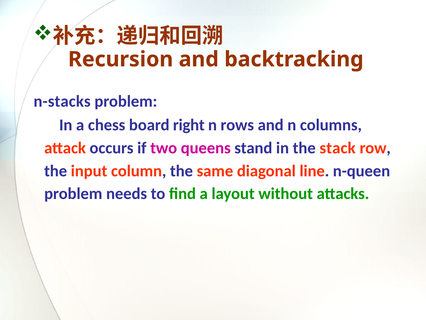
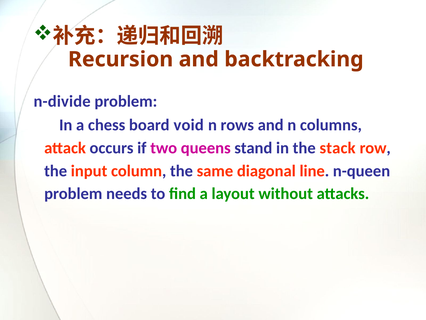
n-stacks: n-stacks -> n-divide (62, 101)
right: right -> void (189, 125)
